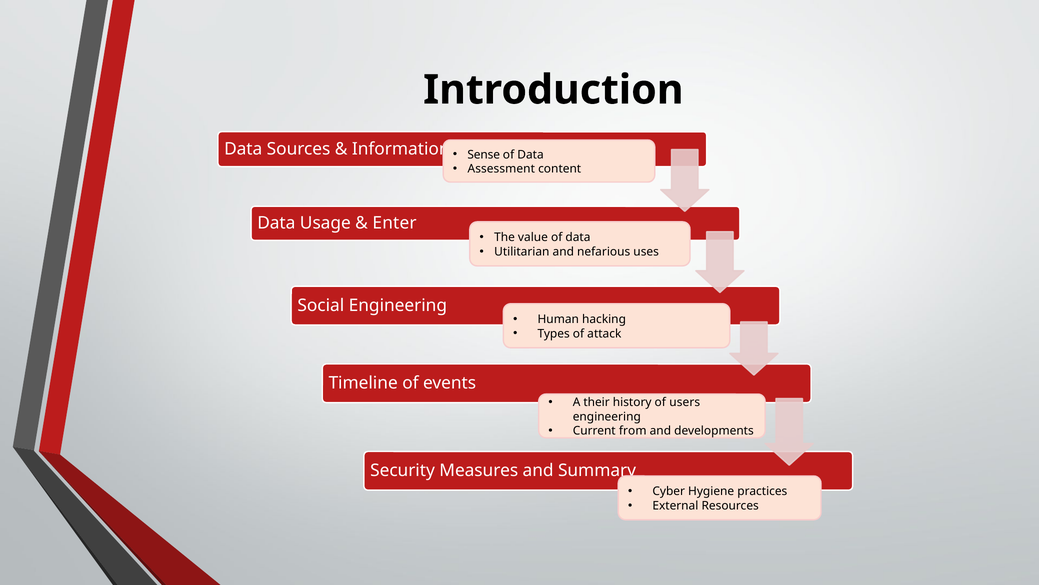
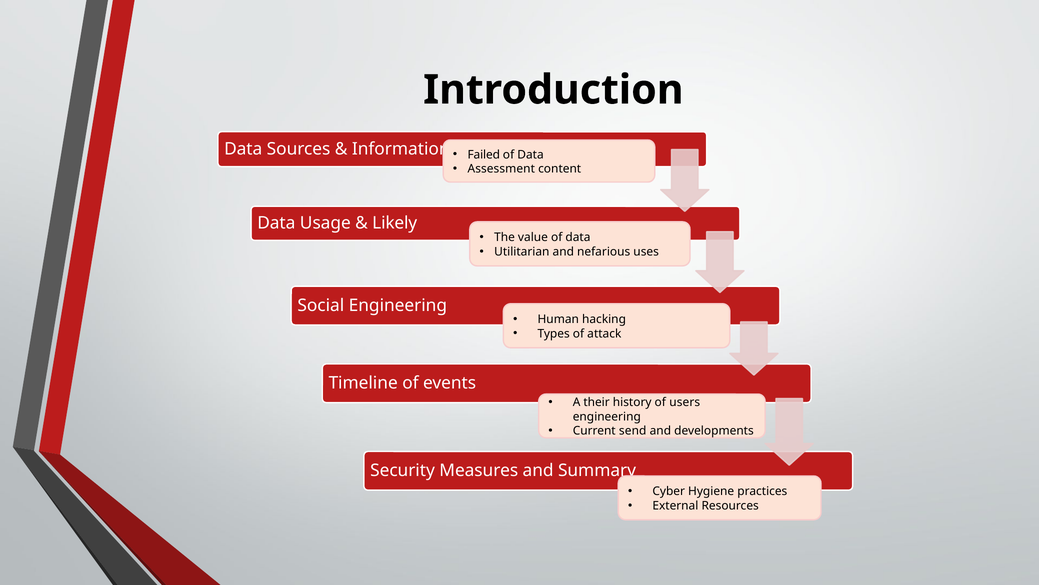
Sense: Sense -> Failed (484, 155)
Enter: Enter -> Likely (395, 223)
from: from -> send (633, 431)
